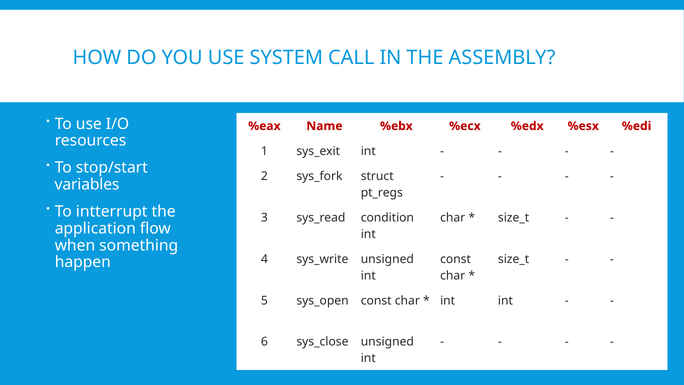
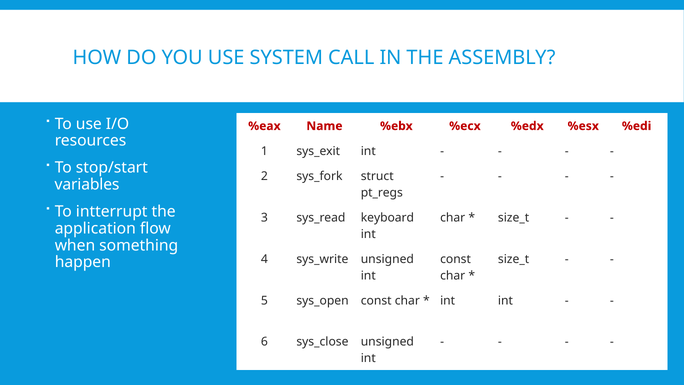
condition: condition -> keyboard (387, 217)
